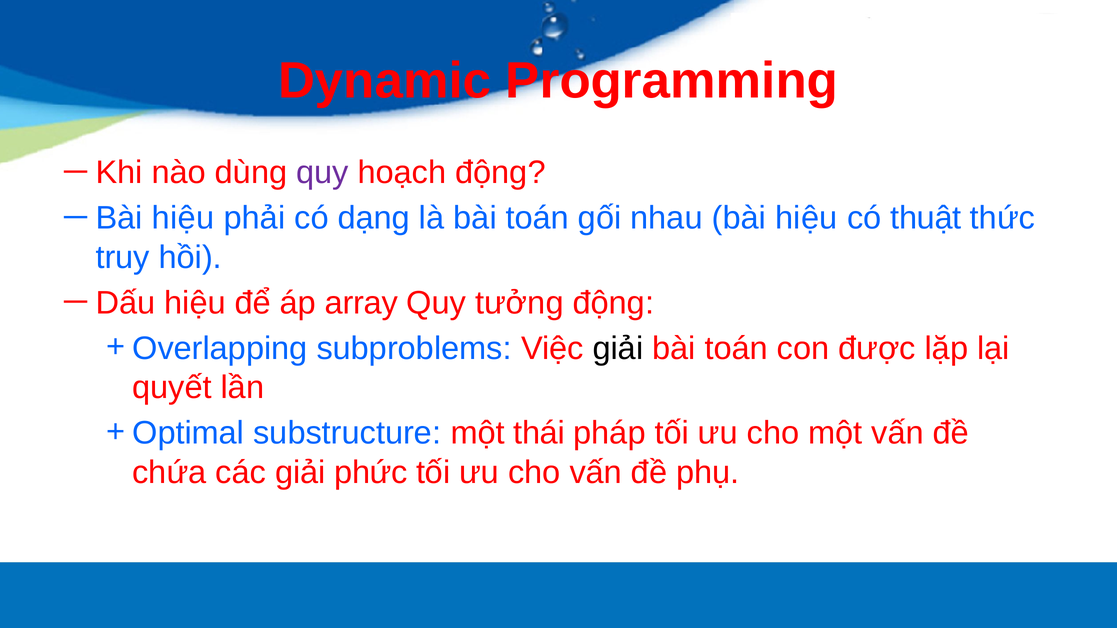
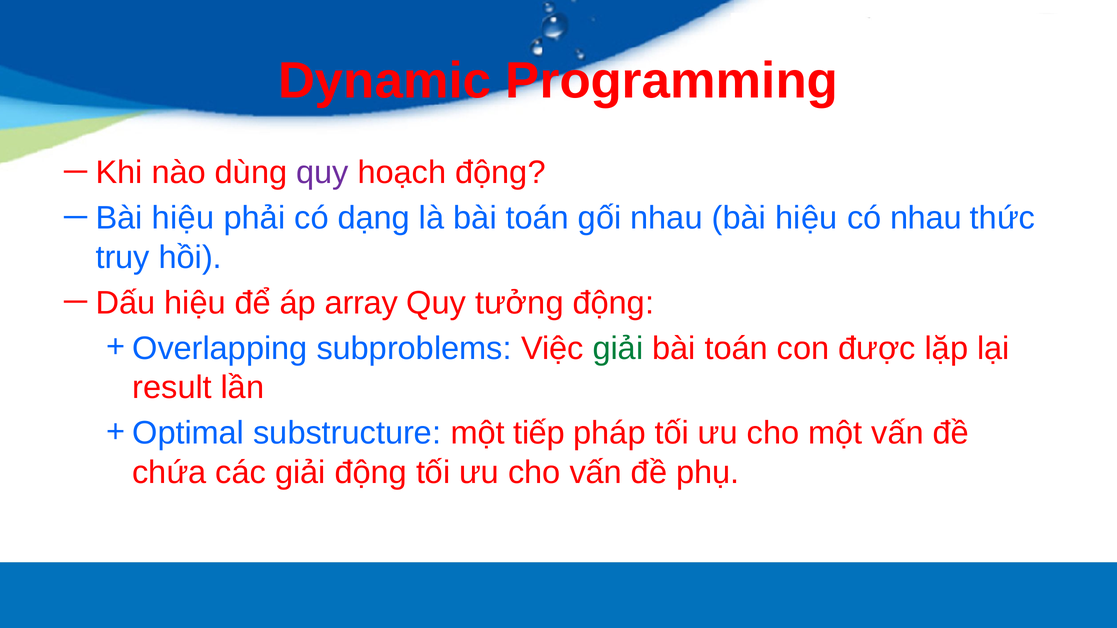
có thuật: thuật -> nhau (926, 218)
giải colour: black -> green (618, 349)
quyết: quyết -> result (172, 388)
thái: thái -> tiếp (539, 433)
giải phức: phức -> động (371, 473)
